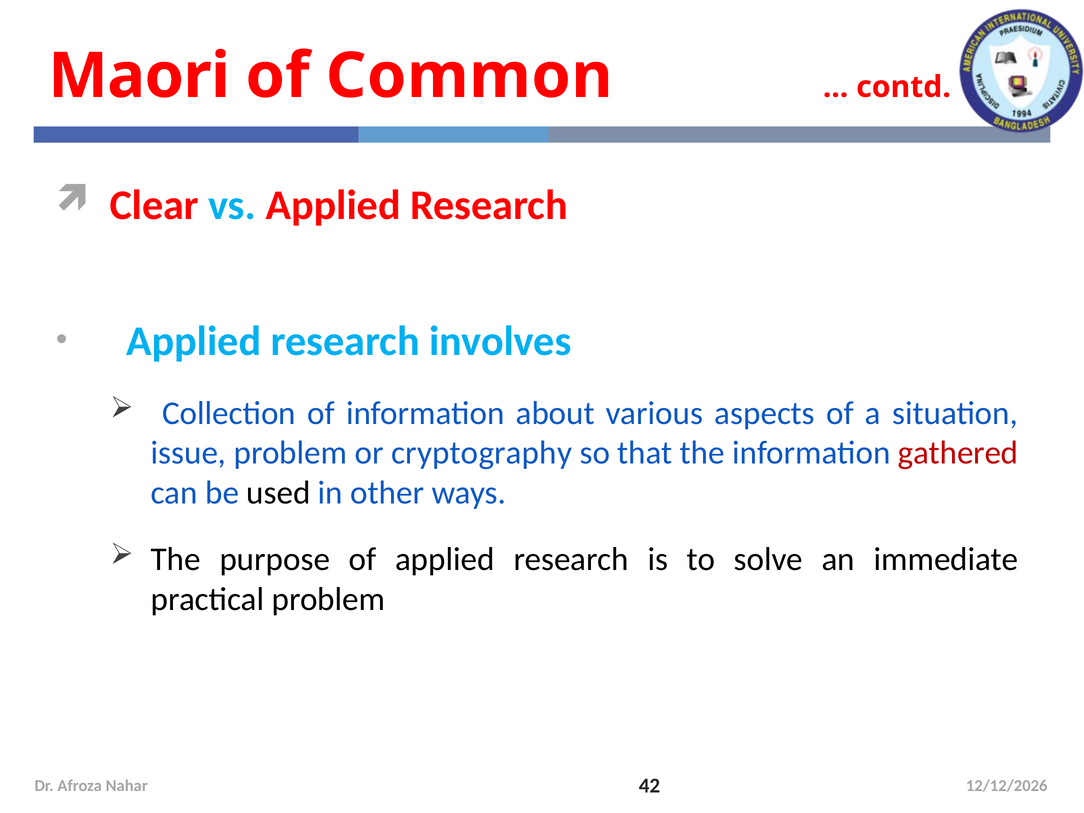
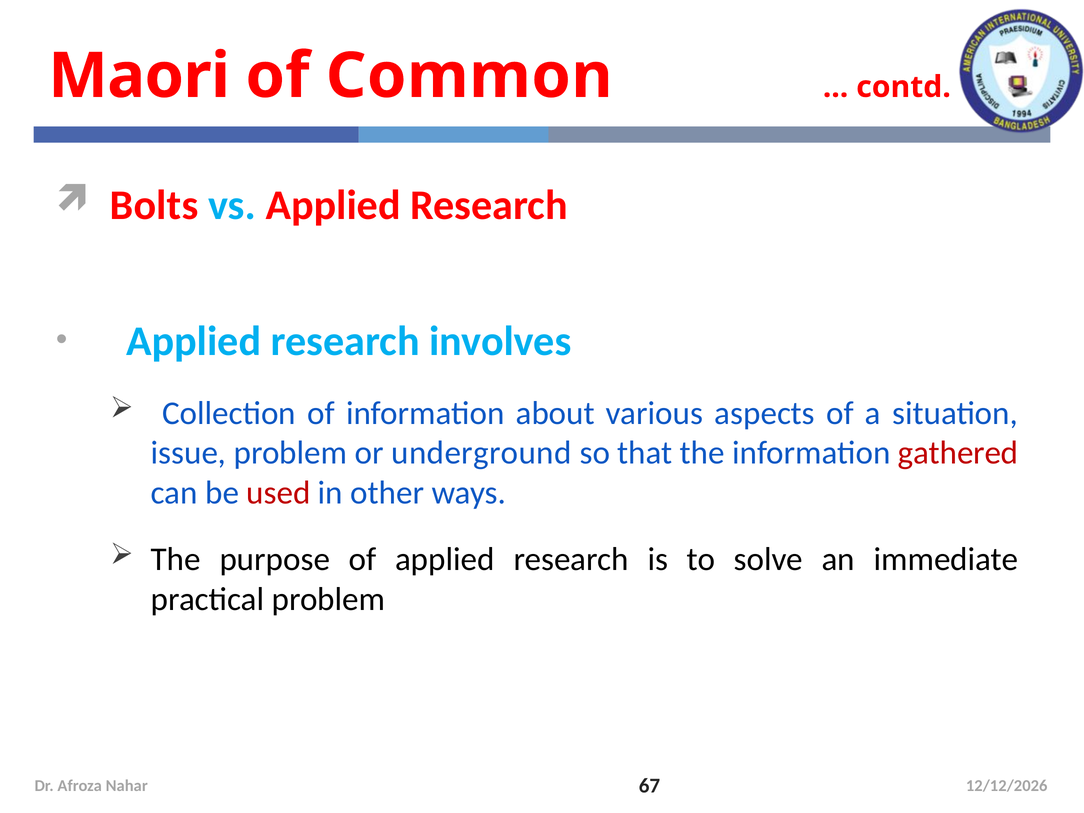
Clear: Clear -> Bolts (154, 205)
cryptography: cryptography -> underground (482, 453)
used colour: black -> red (278, 493)
42: 42 -> 67 (649, 786)
